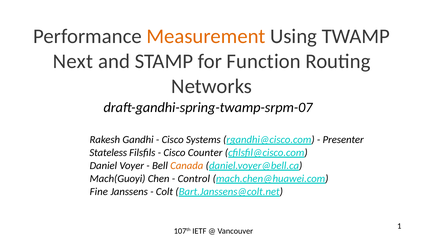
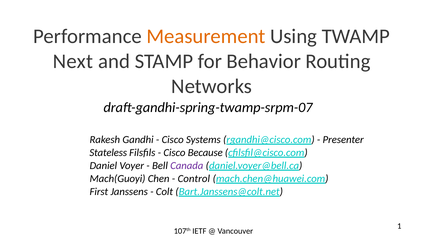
Function: Function -> Behavior (264, 61)
Counter: Counter -> Because (205, 153)
Canada colour: orange -> purple (187, 166)
Fine: Fine -> First (99, 192)
